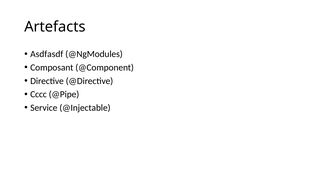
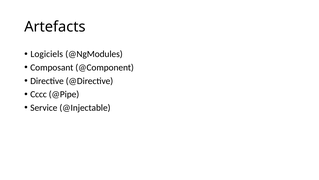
Asdfasdf: Asdfasdf -> Logiciels (47, 54)
